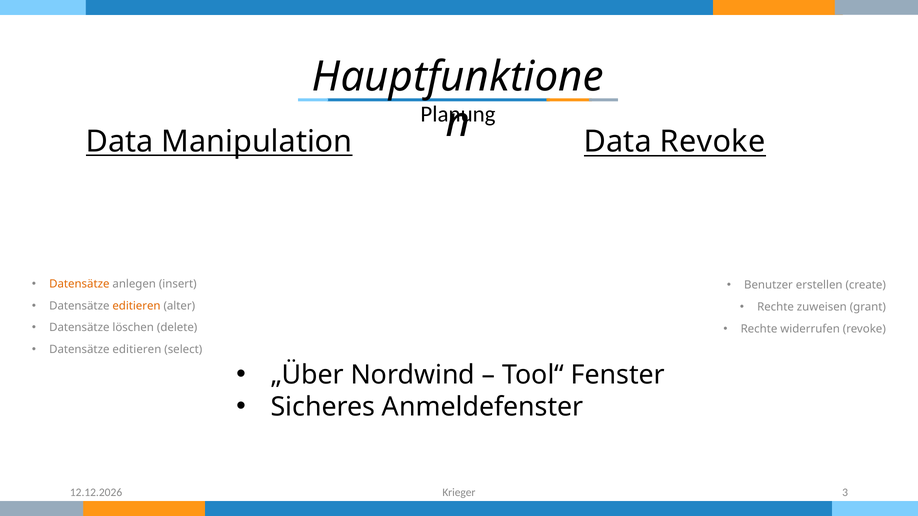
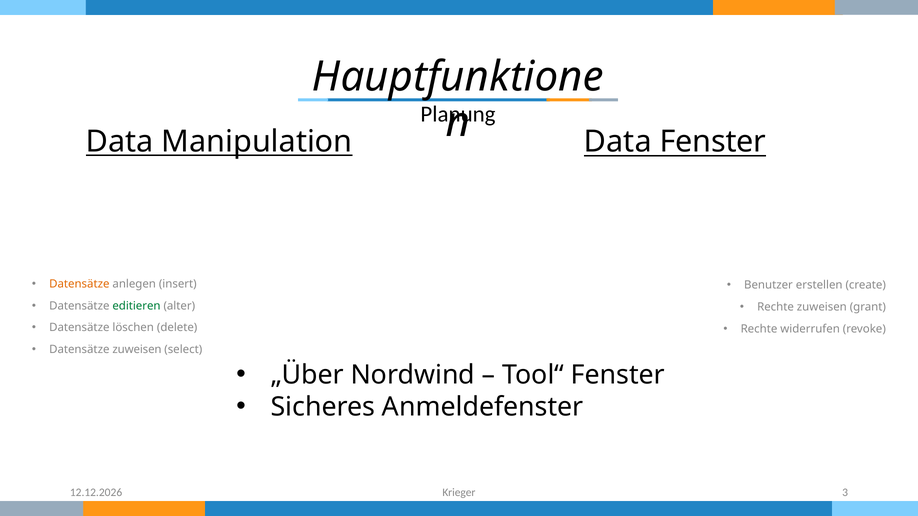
Data Revoke: Revoke -> Fenster (713, 142)
editieren colour: orange -> green (136, 306)
editieren: editieren -> zuweisen (137, 350)
